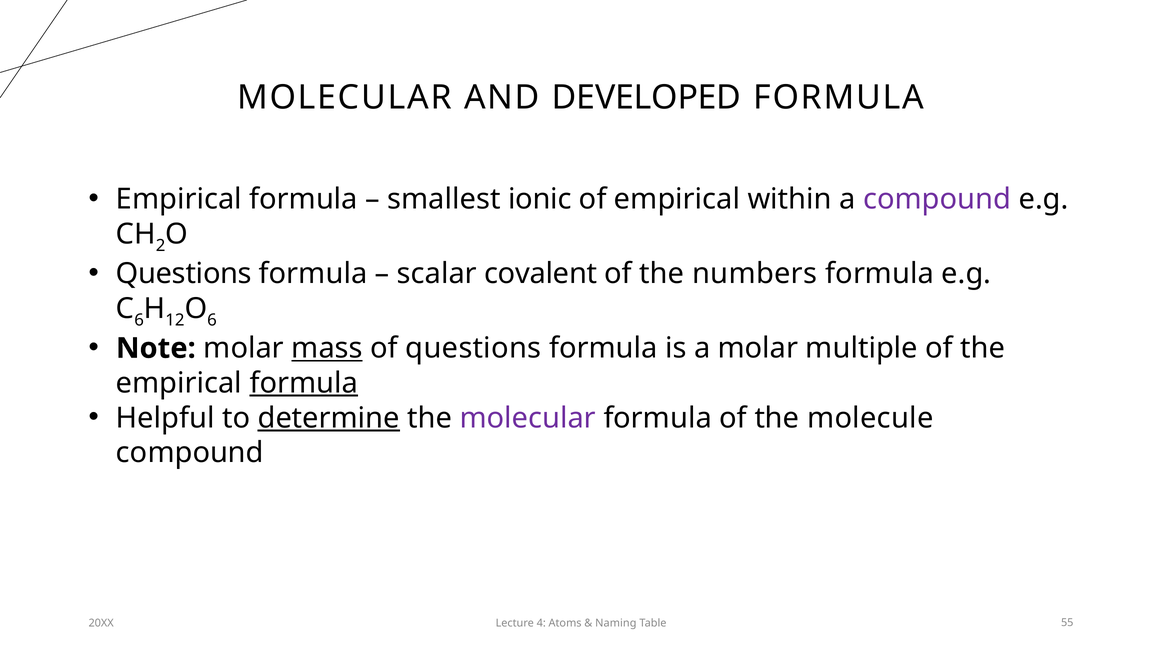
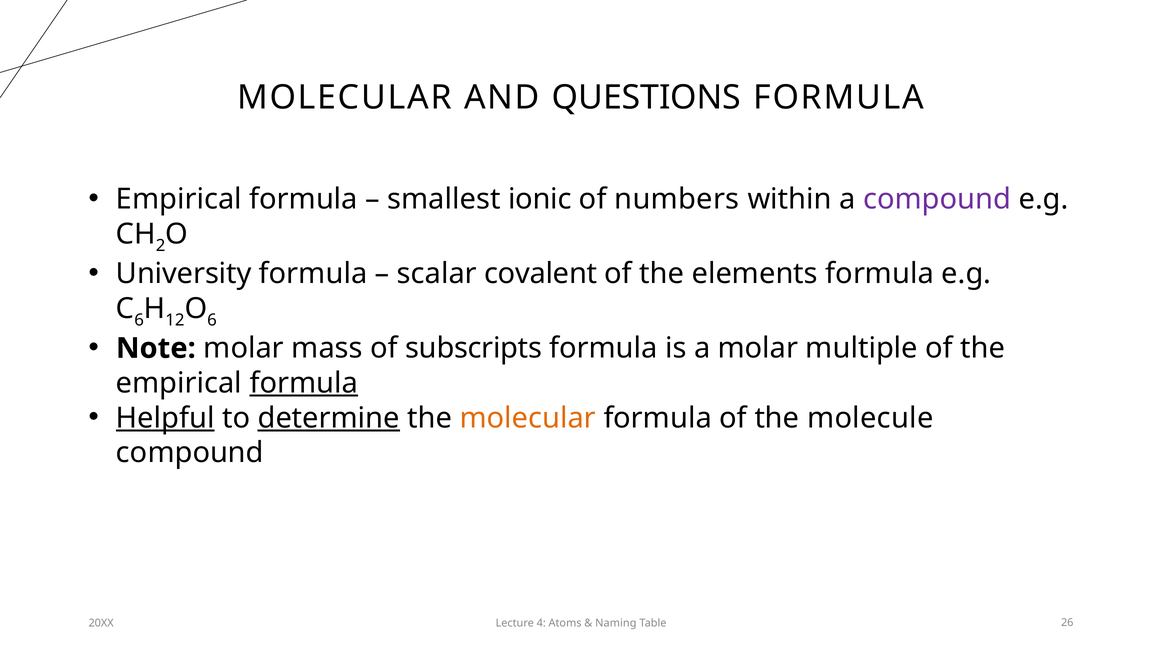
DEVELOPED: DEVELOPED -> QUESTIONS (647, 98)
of empirical: empirical -> numbers (677, 200)
Questions: Questions -> University (184, 274)
numbers: numbers -> elements (755, 274)
mass underline: present -> none (327, 349)
of questions: questions -> subscripts (474, 349)
Helpful underline: none -> present (165, 418)
molecular colour: purple -> orange (528, 418)
55: 55 -> 26 (1067, 623)
